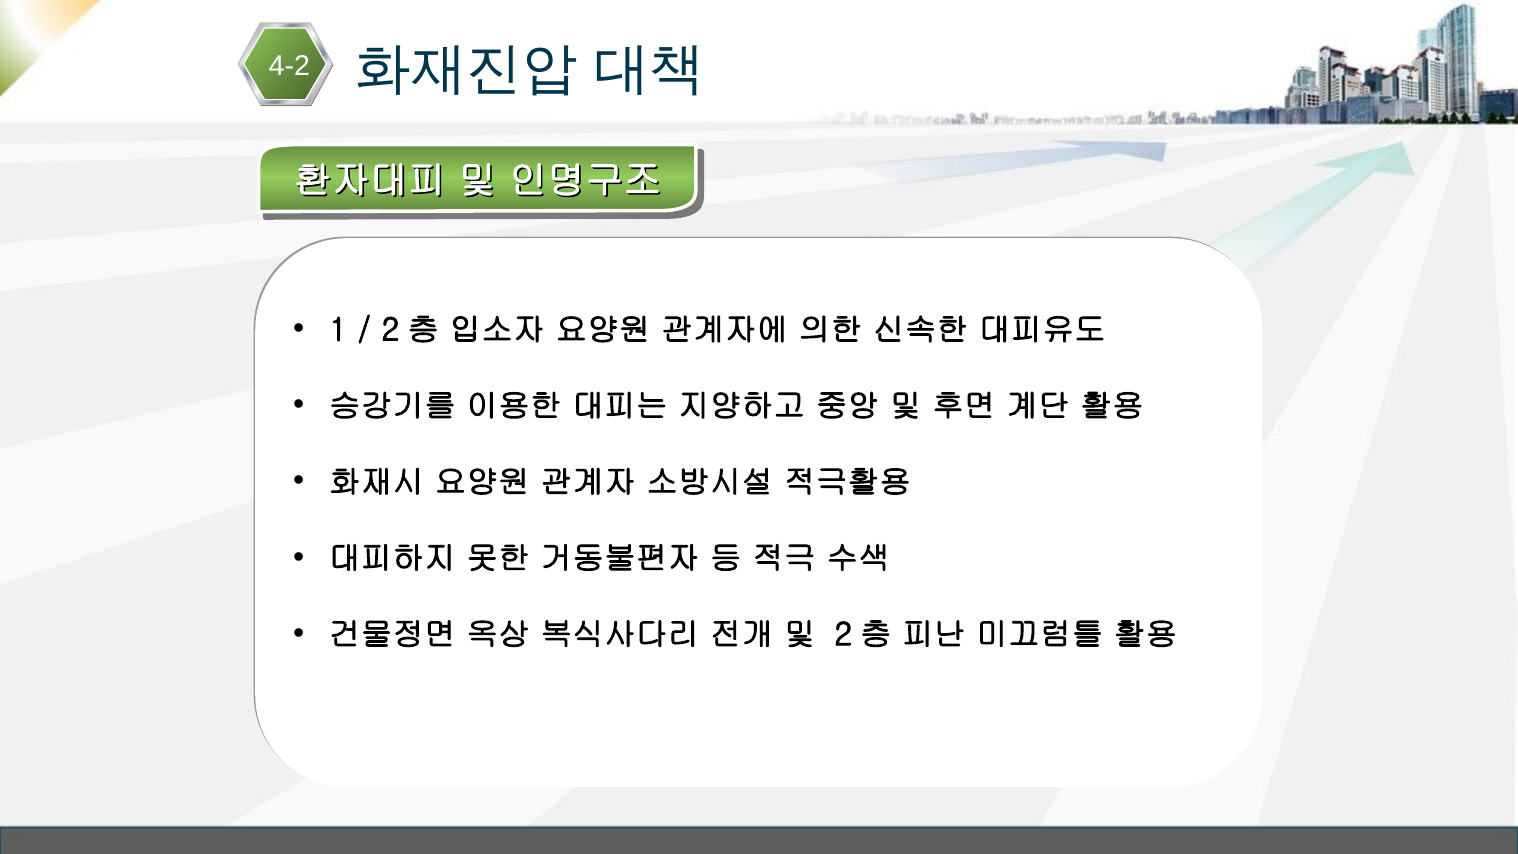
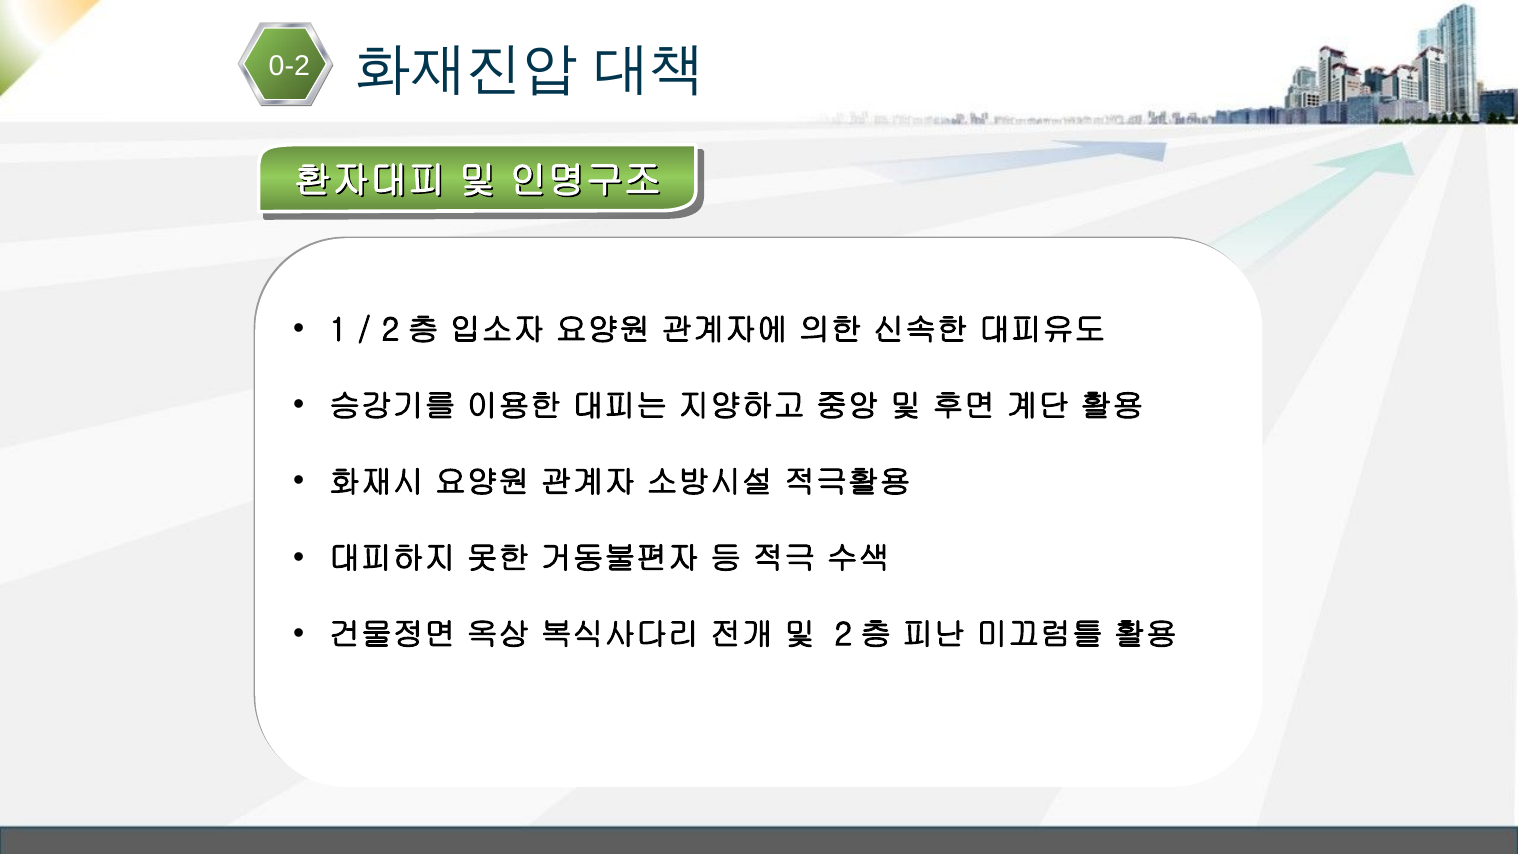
4-2: 4-2 -> 0-2 (289, 66)
